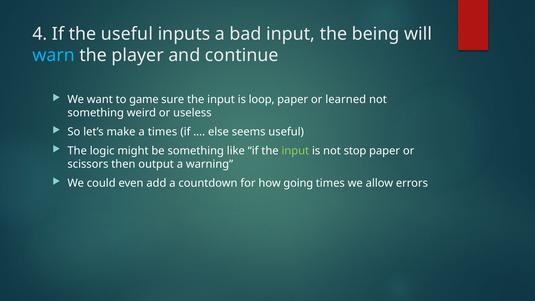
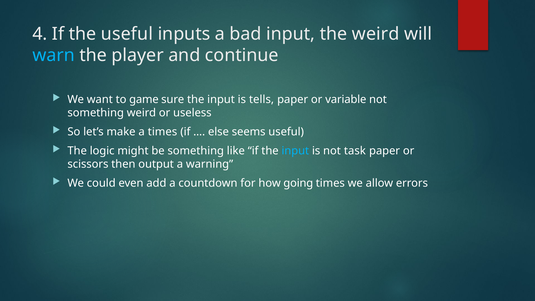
the being: being -> weird (376, 34)
loop: loop -> tells (262, 100)
learned: learned -> variable (346, 100)
input colour: light green -> light blue (295, 151)
stop: stop -> task (355, 151)
